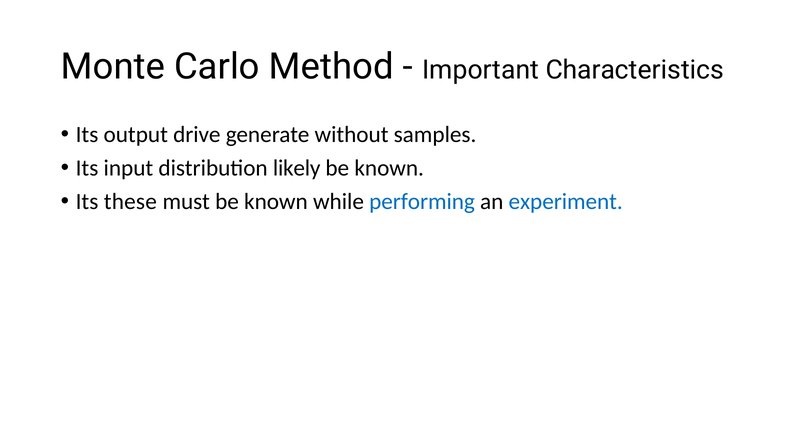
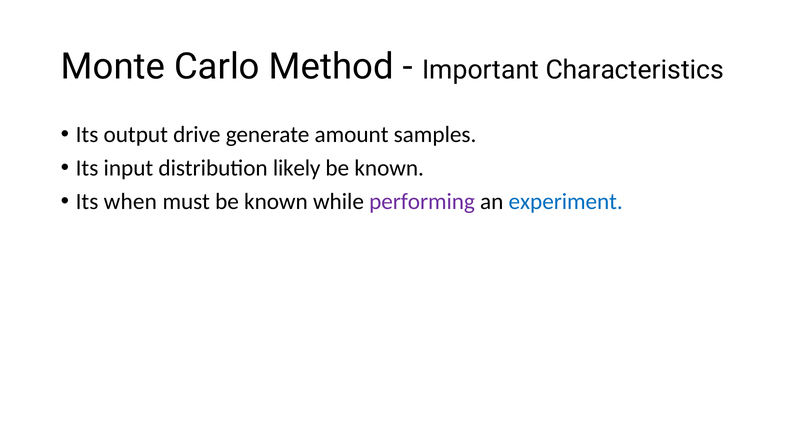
without: without -> amount (352, 135)
these: these -> when (130, 202)
performing colour: blue -> purple (422, 202)
